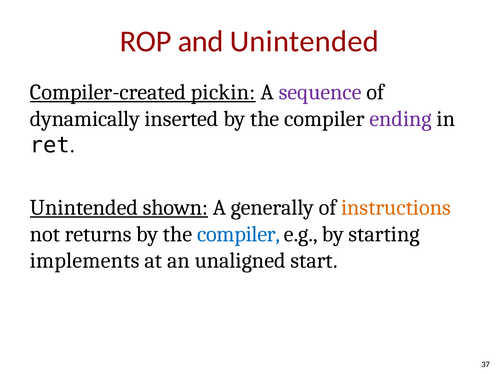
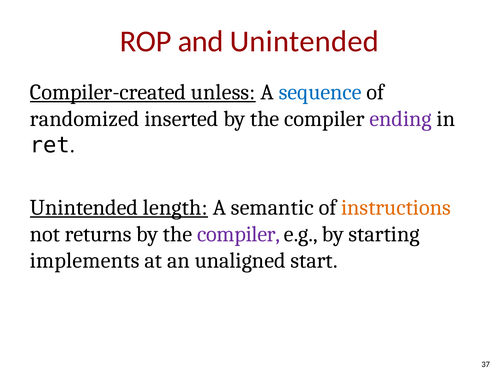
pickin: pickin -> unless (223, 92)
sequence colour: purple -> blue (320, 92)
dynamically: dynamically -> randomized (85, 119)
shown: shown -> length (175, 208)
generally: generally -> semantic (272, 208)
compiler colour: blue -> purple (239, 234)
